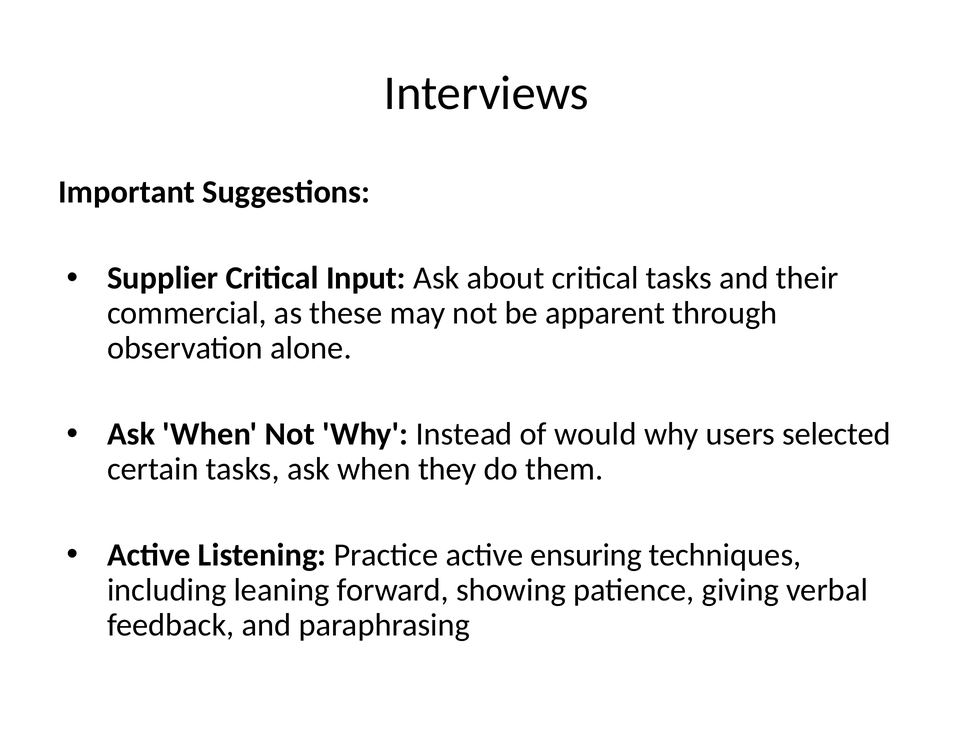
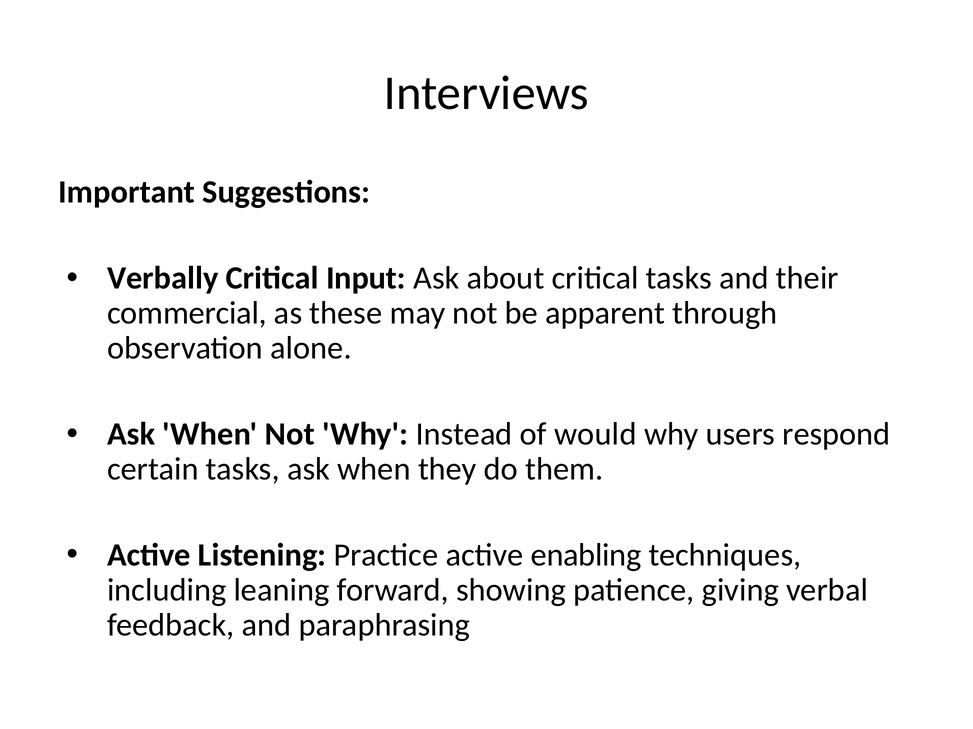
Supplier: Supplier -> Verbally (163, 279)
selected: selected -> respond (836, 435)
ensuring: ensuring -> enabling (586, 556)
